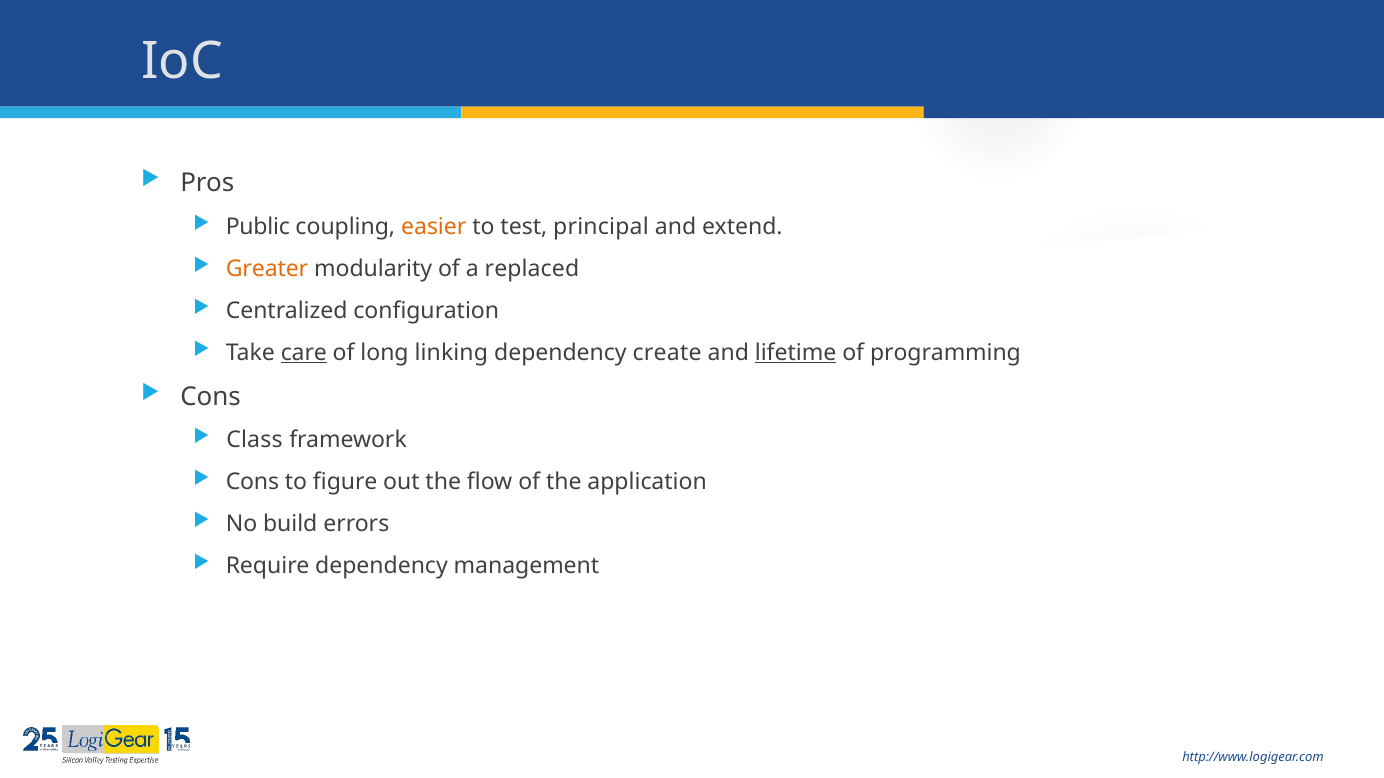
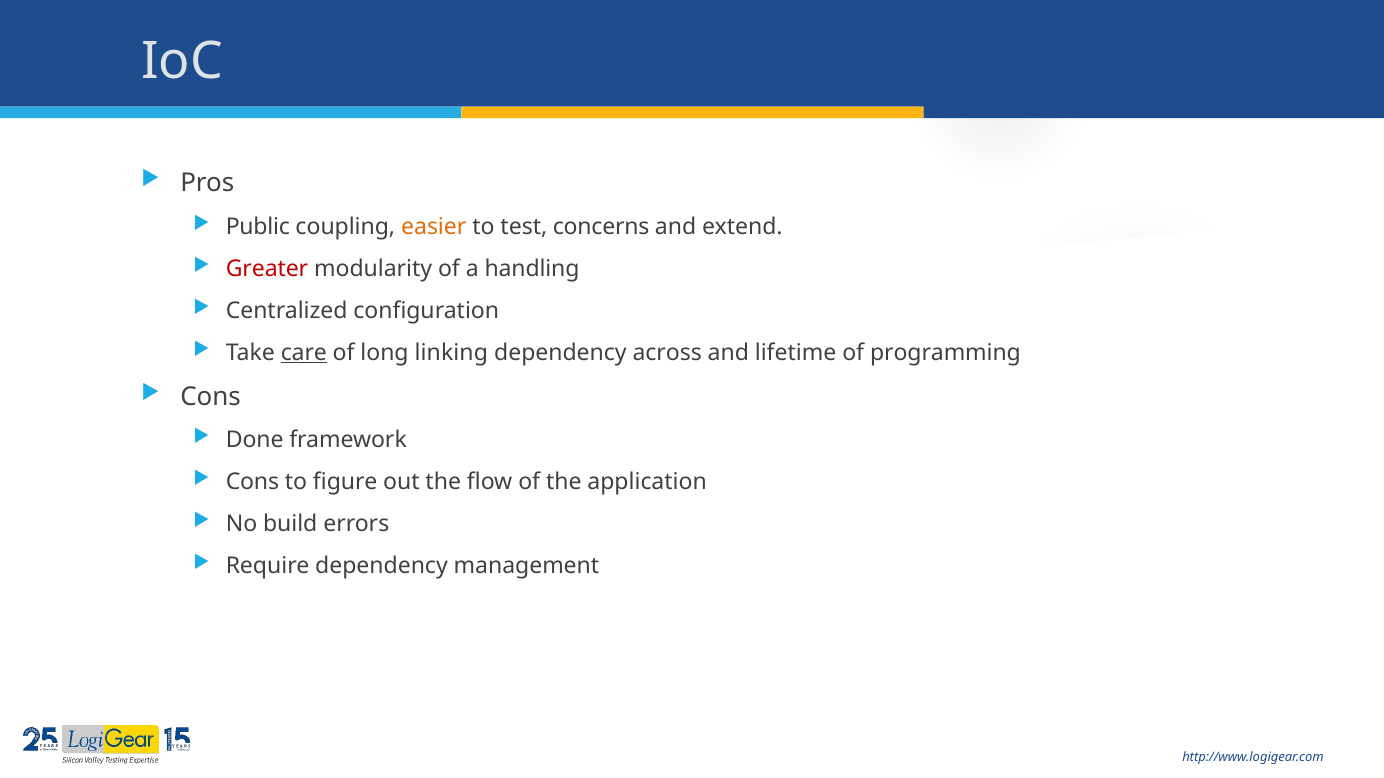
principal: principal -> concerns (601, 227)
Greater colour: orange -> red (267, 269)
replaced: replaced -> handling (532, 269)
create: create -> across (667, 353)
lifetime underline: present -> none (796, 353)
Class: Class -> Done (255, 440)
